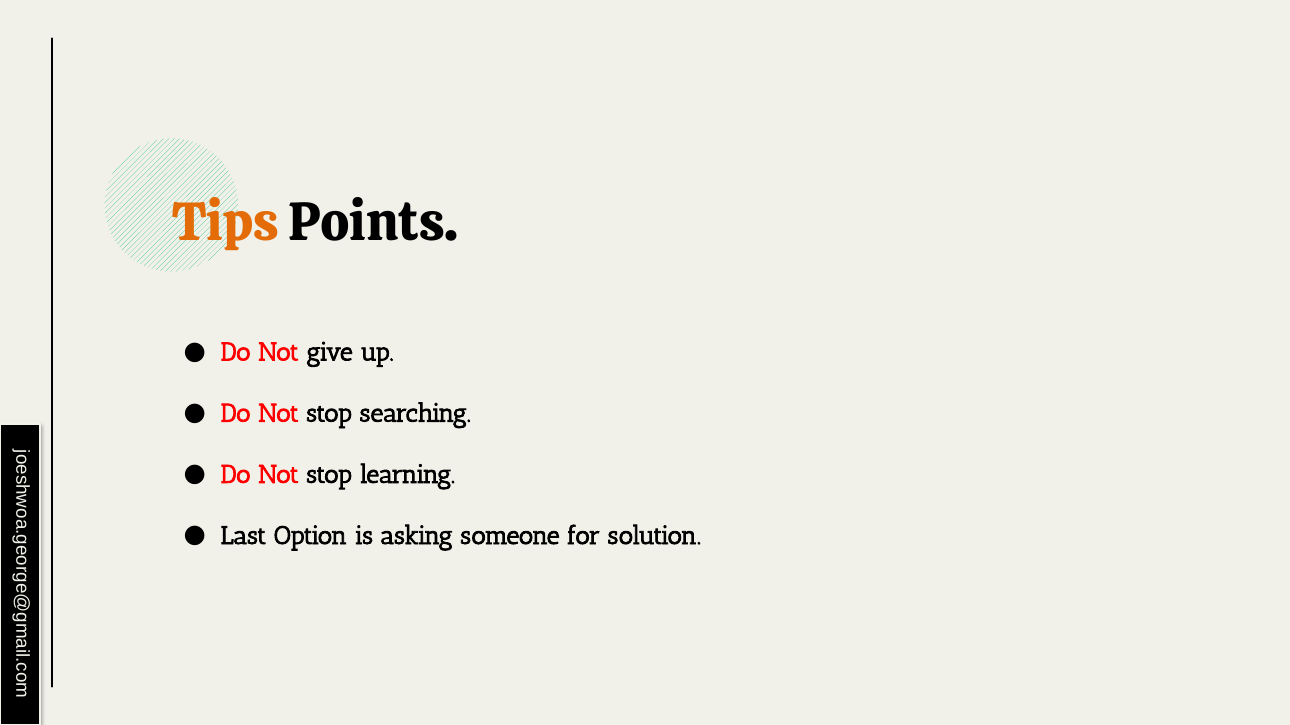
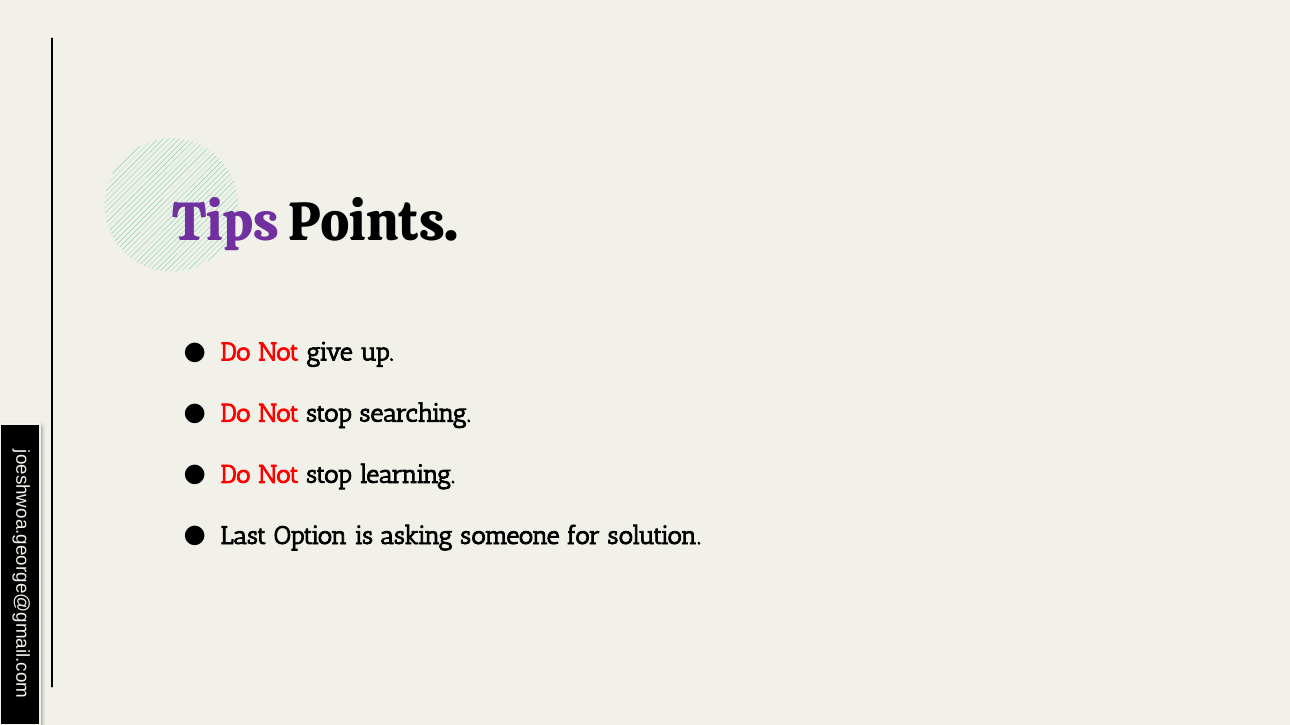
Tips colour: orange -> purple (226, 223)
